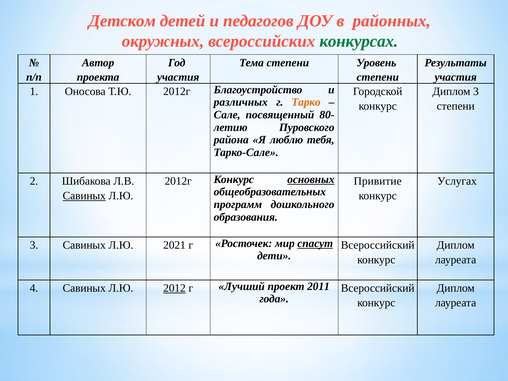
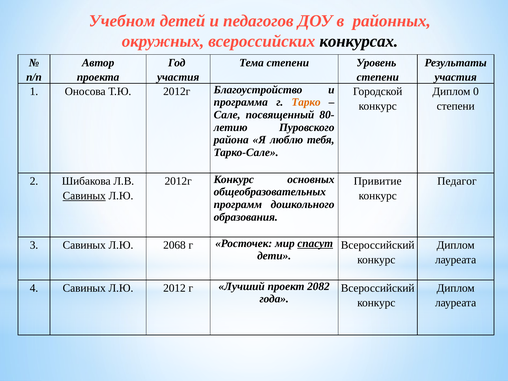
Детском: Детском -> Учебном (122, 21)
конкурсах colour: green -> black (359, 41)
Диплом 3: 3 -> 0 (476, 92)
различных: различных -> программа (241, 102)
основных underline: present -> none (311, 179)
Услугах: Услугах -> Педагог (457, 181)
2021: 2021 -> 2068 (174, 245)
2012 underline: present -> none (174, 288)
2011: 2011 -> 2082 (318, 286)
